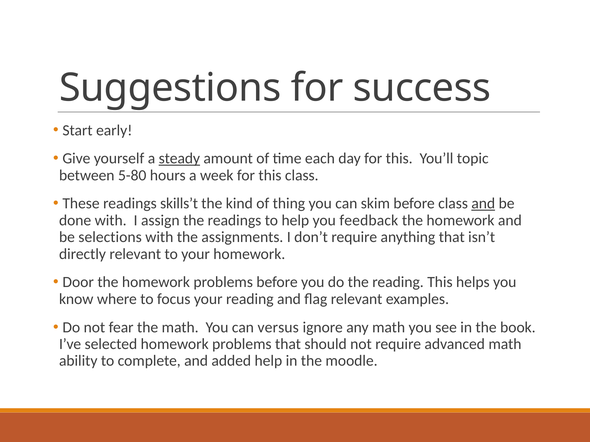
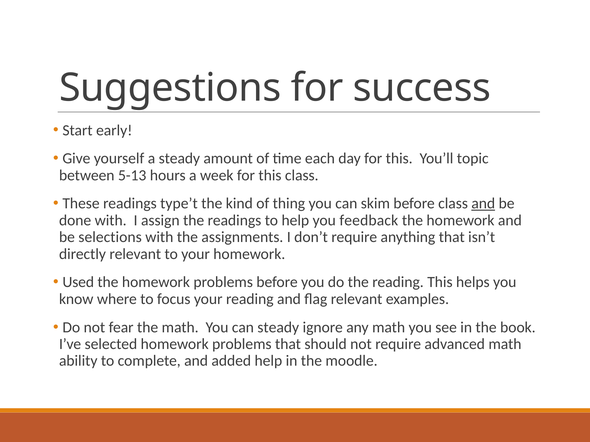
steady underline: present -> none (179, 159)
5-80: 5-80 -> 5-13 (132, 175)
skills’t: skills’t -> type’t (179, 204)
Door: Door -> Used (78, 283)
can versus: versus -> steady (278, 328)
